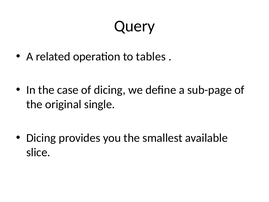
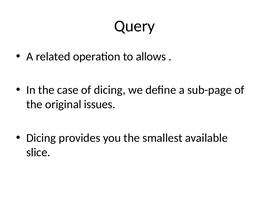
tables: tables -> allows (151, 56)
single: single -> issues (100, 104)
